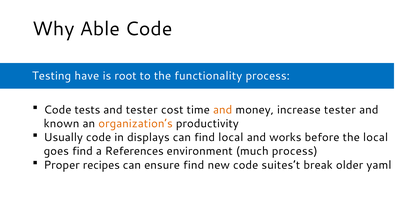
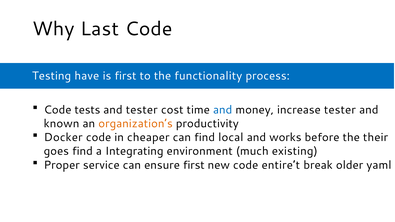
Able: Able -> Last (100, 29)
is root: root -> first (125, 76)
and colour: orange -> blue (223, 110)
Usually: Usually -> Docker (63, 137)
displays: displays -> cheaper (148, 137)
the local: local -> their (376, 137)
References: References -> Integrating (134, 151)
much process: process -> existing (295, 151)
recipes: recipes -> service (101, 165)
ensure find: find -> first (194, 165)
suites’t: suites’t -> entire’t (281, 165)
